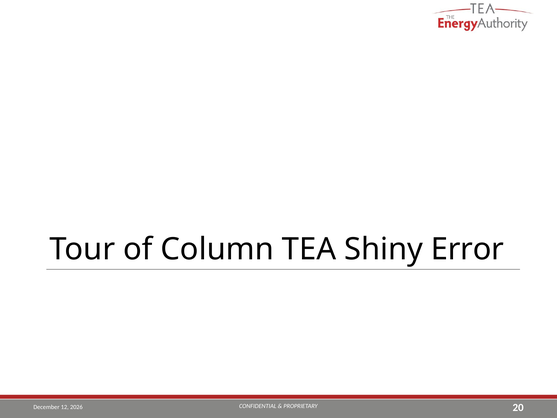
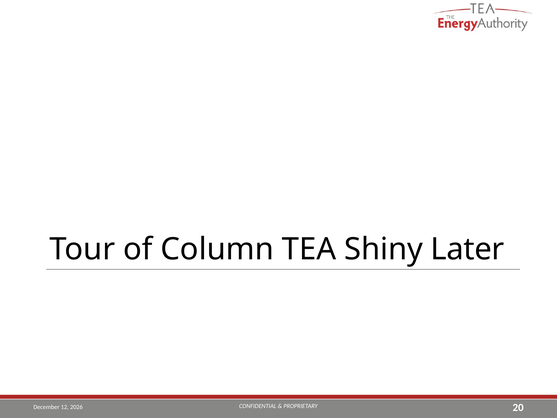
Error: Error -> Later (467, 249)
